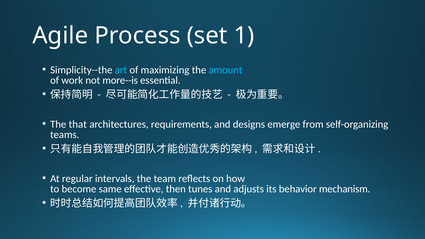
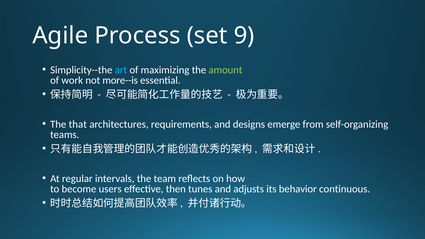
1: 1 -> 9 (244, 36)
amount colour: light blue -> light green (225, 70)
same: same -> users (110, 189)
mechanism: mechanism -> continuous (345, 189)
